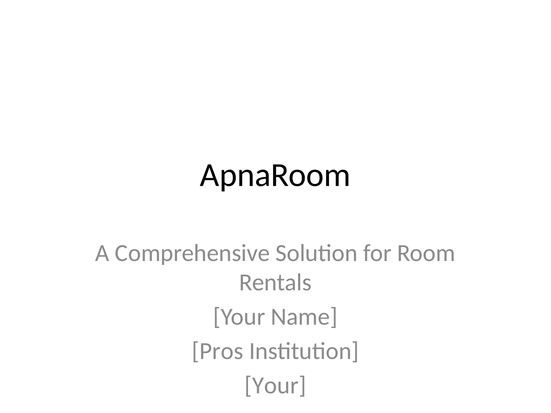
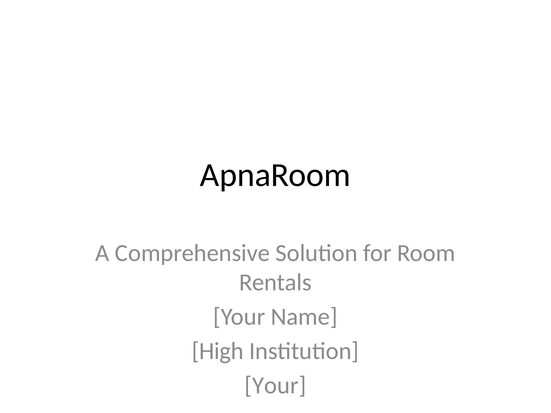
Pros: Pros -> High (218, 351)
